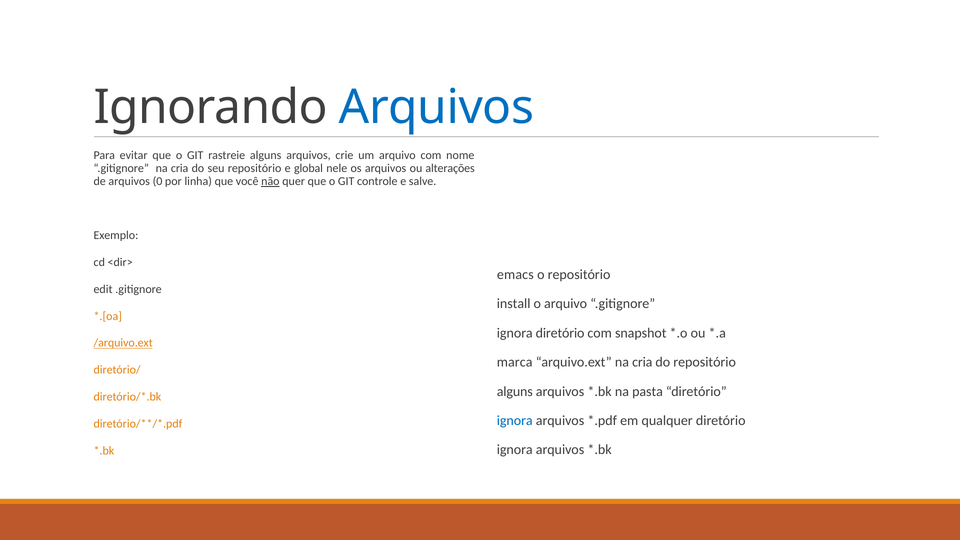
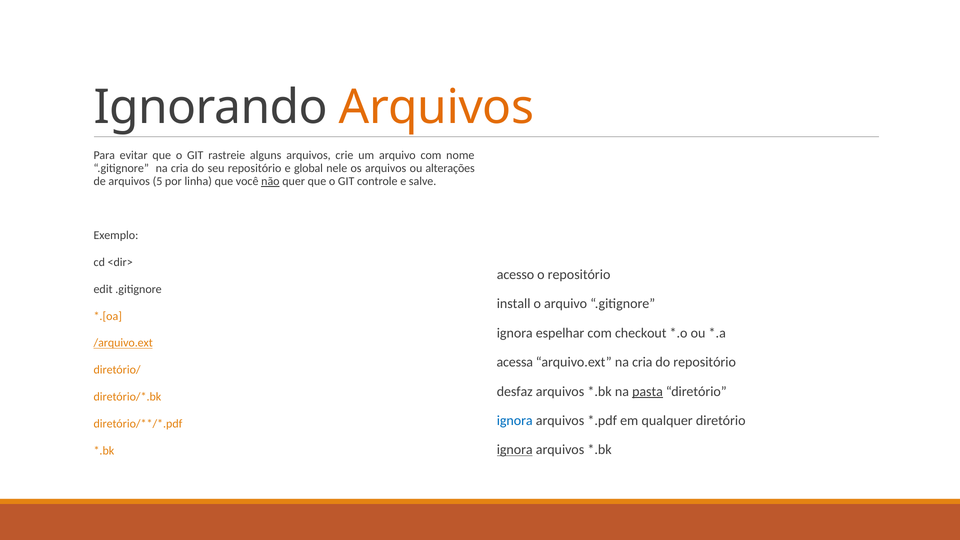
Arquivos colour: blue -> orange (436, 108)
0: 0 -> 5 (157, 181)
emacs: emacs -> acesso (515, 275)
ignora diretório: diretório -> espelhar (560, 333)
snapshot: snapshot -> checkout (641, 333)
marca: marca -> acessa (515, 362)
alguns: alguns -> desfaz (515, 391)
pasta underline: none -> present (648, 391)
ignora underline: none -> present (515, 450)
